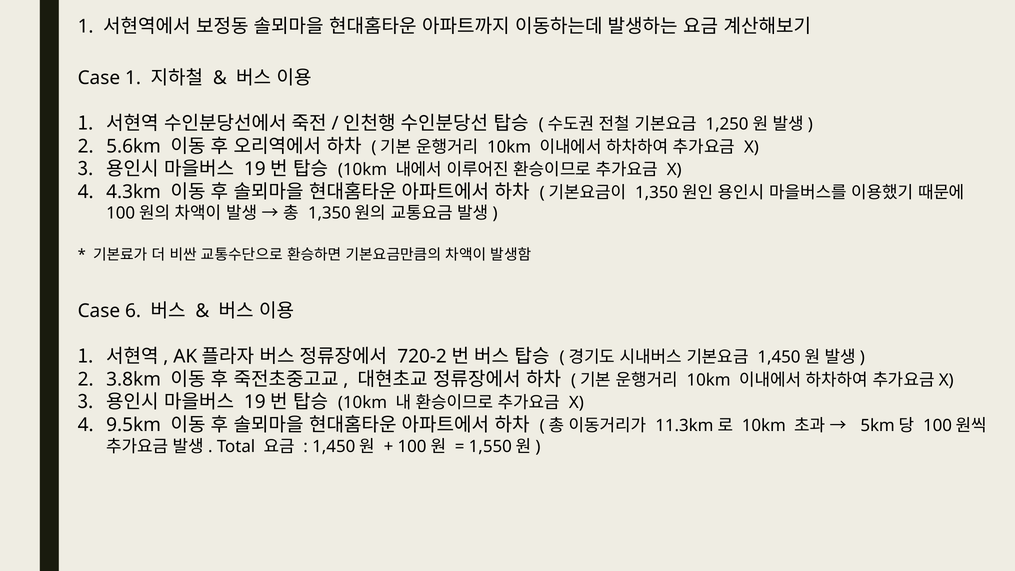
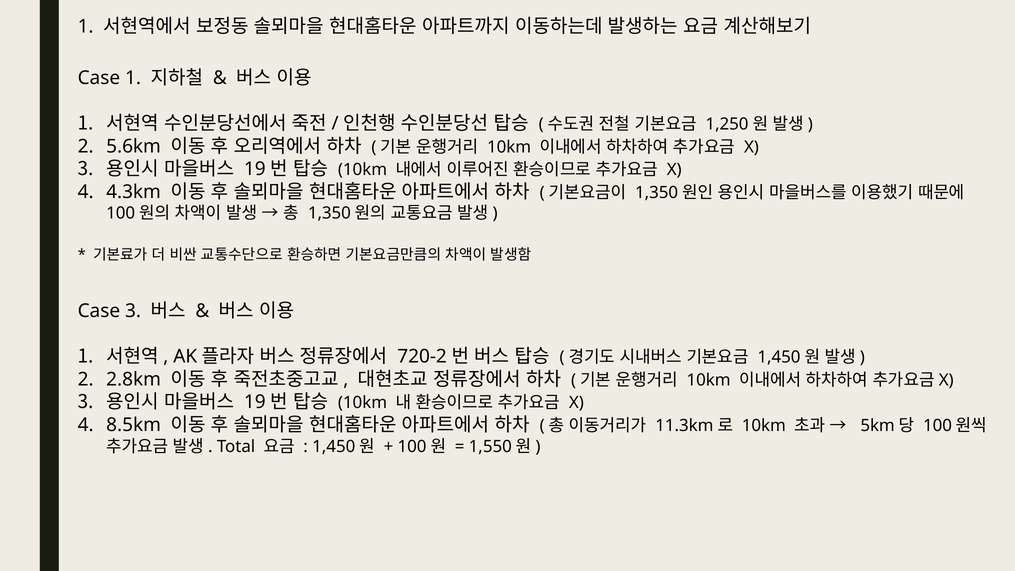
Case 6: 6 -> 3 (133, 311)
3.8km: 3.8km -> 2.8km (134, 379)
9.5km: 9.5km -> 8.5km (134, 425)
